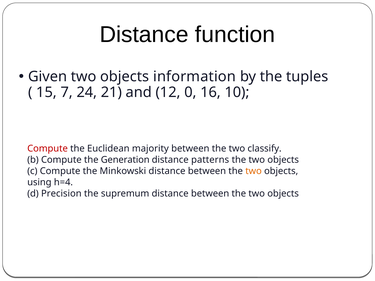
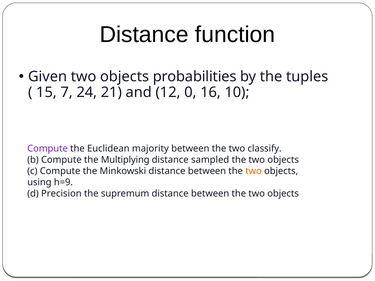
information: information -> probabilities (195, 77)
Compute colour: red -> purple (48, 149)
Generation: Generation -> Multiplying (125, 160)
patterns: patterns -> sampled (210, 160)
h=4: h=4 -> h=9 (63, 182)
